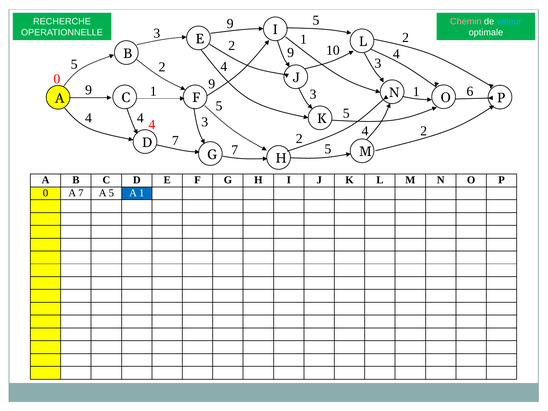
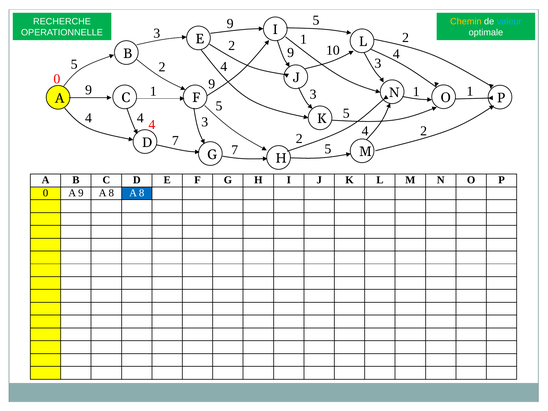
Chemin colour: pink -> yellow (466, 22)
3 6: 6 -> 1 (470, 91)
A 7: 7 -> 9 (81, 193)
5: 5 -> 8 (111, 193)
1: 1 -> 8 (142, 193)
